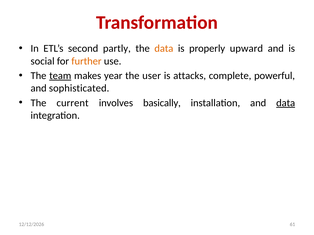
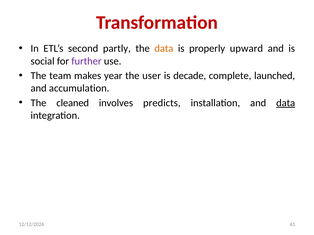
further colour: orange -> purple (86, 61)
team underline: present -> none (60, 76)
attacks: attacks -> decade (190, 76)
powerful: powerful -> launched (275, 76)
sophisticated: sophisticated -> accumulation (79, 88)
current: current -> cleaned (73, 103)
basically: basically -> predicts (162, 103)
